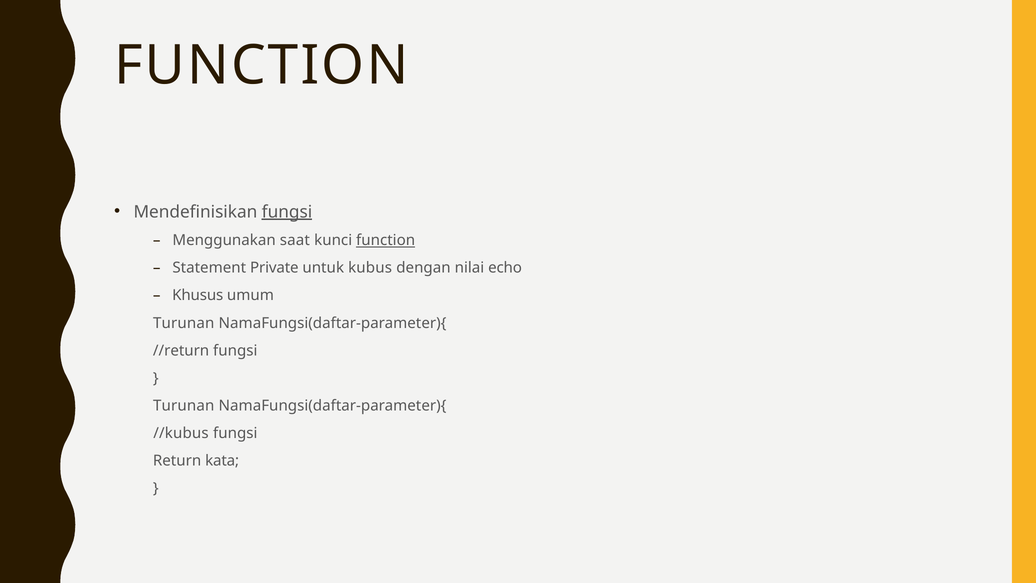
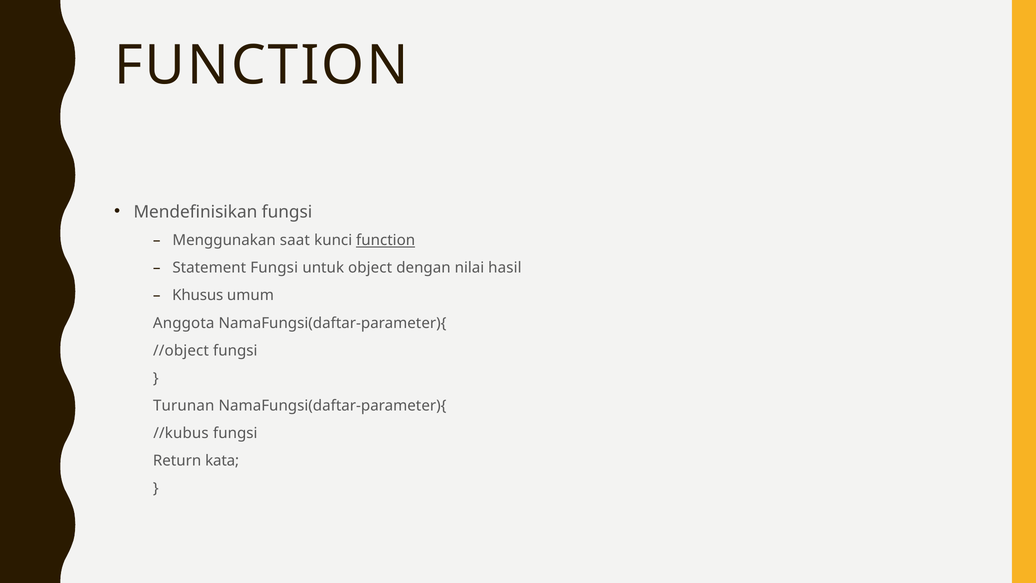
fungsi underline: present -> none (287, 212)
Statement Private: Private -> Fungsi (274, 268)
kubus: kubus -> object (370, 268)
echo: echo -> hasil (505, 268)
Turunan: Turunan -> Anggota (184, 323)
//return: //return -> //object (181, 350)
